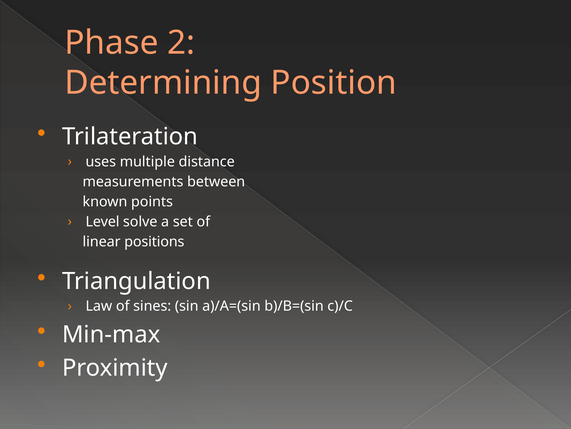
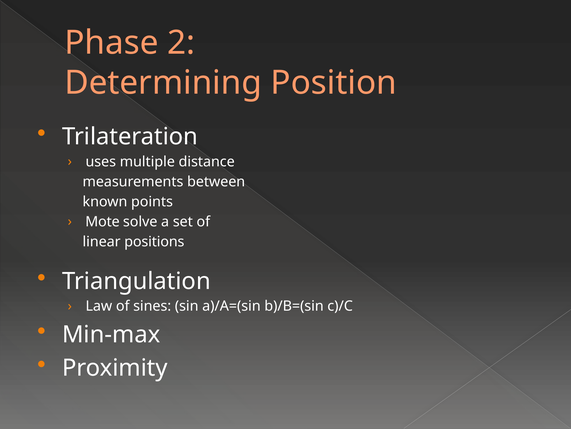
Level: Level -> Mote (102, 221)
